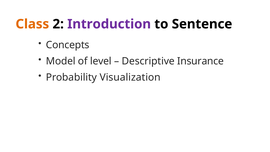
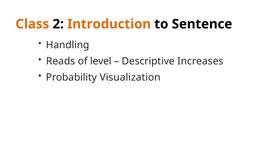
Introduction colour: purple -> orange (109, 24)
Concepts: Concepts -> Handling (68, 45)
Model: Model -> Reads (61, 61)
Insurance: Insurance -> Increases (200, 61)
